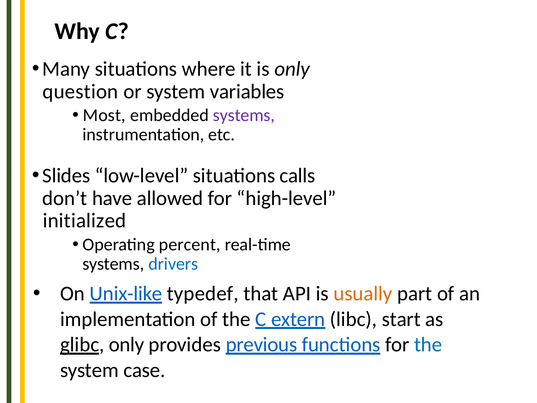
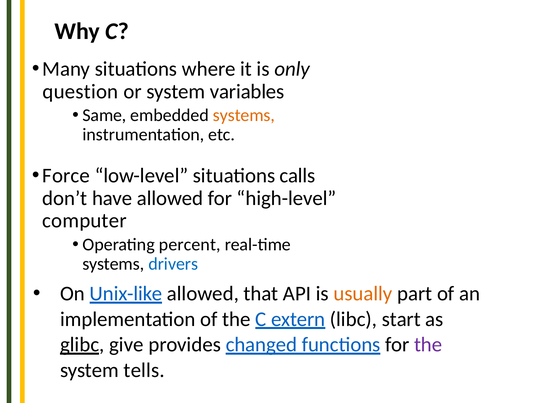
Most: Most -> Same (104, 115)
systems colour: purple -> orange (244, 115)
Slides: Slides -> Force (66, 175)
initialized: initialized -> computer (84, 221)
Unix-like typedef: typedef -> allowed (203, 293)
glibc only: only -> give (126, 344)
previous: previous -> changed (261, 344)
the colour: blue -> purple (428, 344)
case: case -> tells (144, 370)
